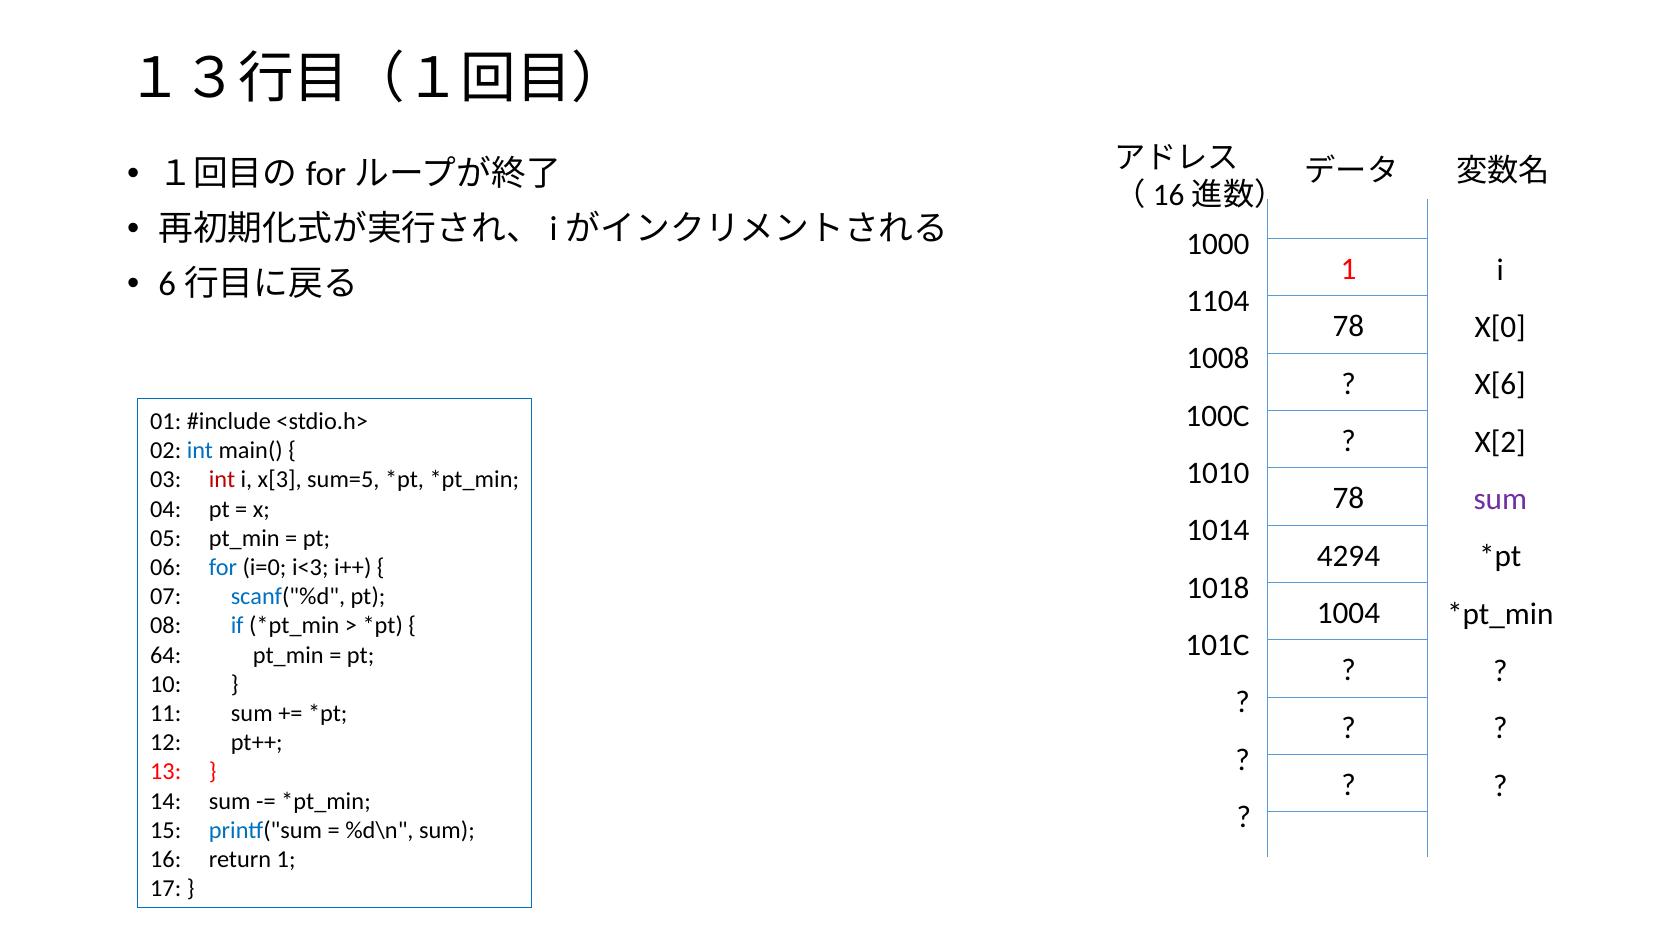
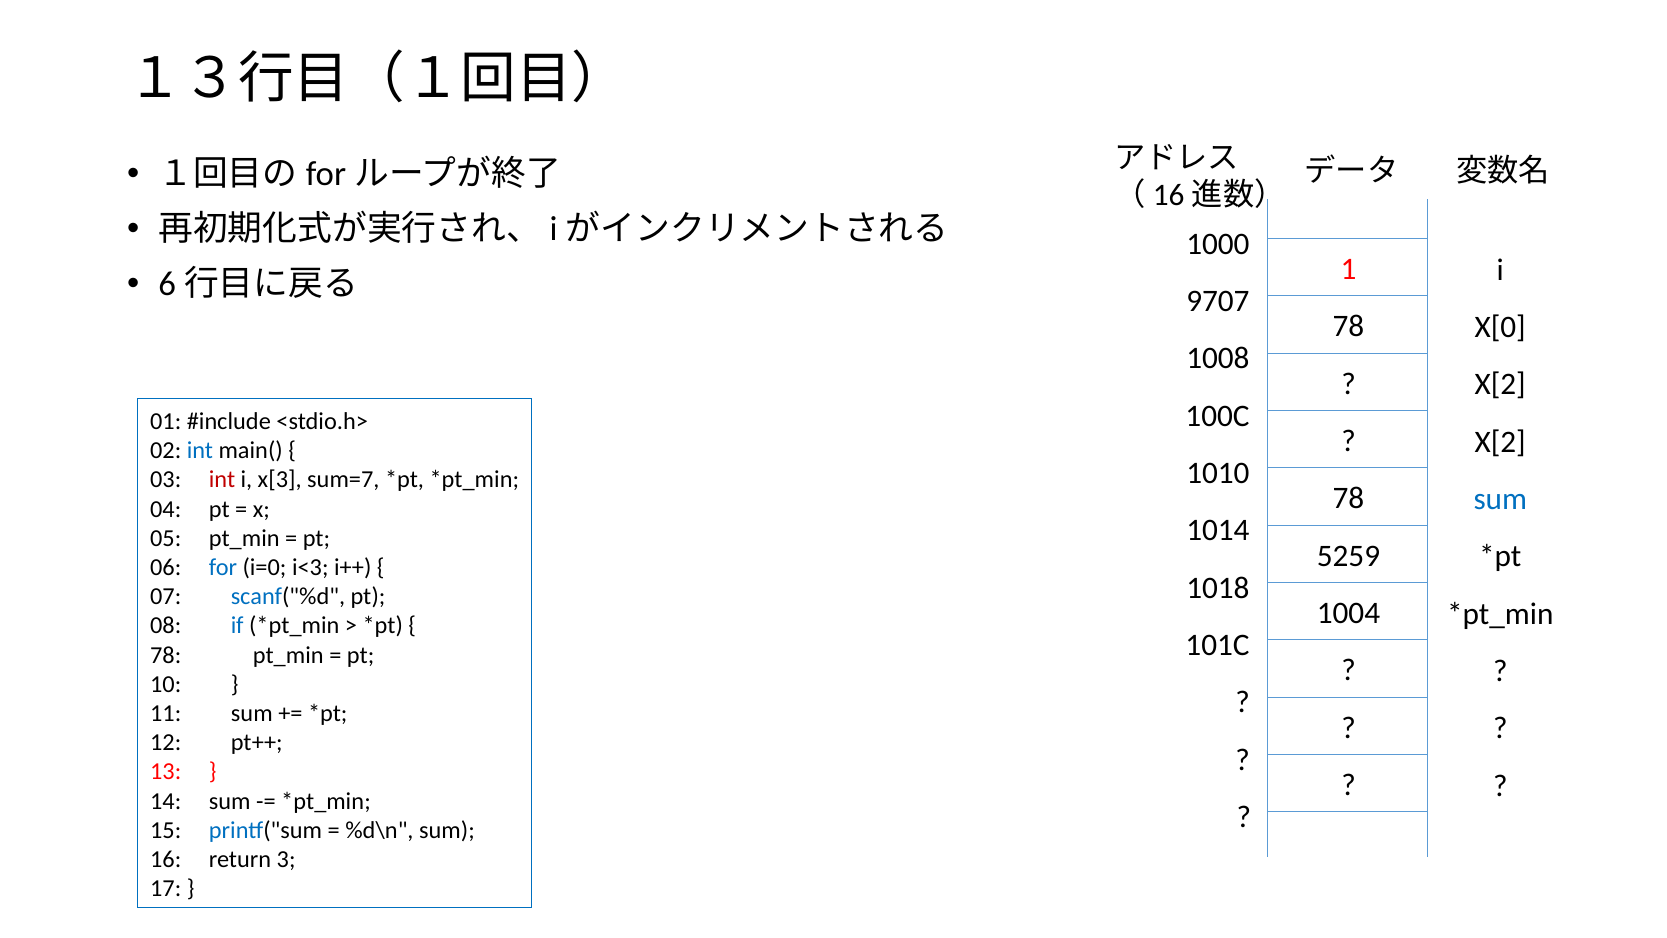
1104: 1104 -> 9707 (1218, 301)
X[6: X[6 -> X[2 (1500, 385)
sum=5: sum=5 -> sum=7 (343, 480)
sum colour: purple -> blue (1500, 499)
4294: 4294 -> 5259 (1348, 556)
64: 64 -> 78 (166, 655)
return 1: 1 -> 3 (286, 859)
